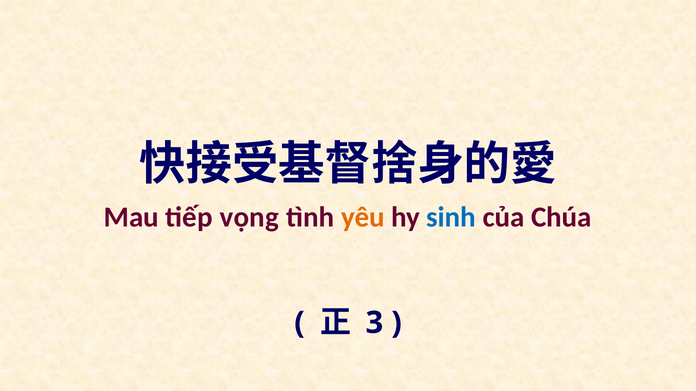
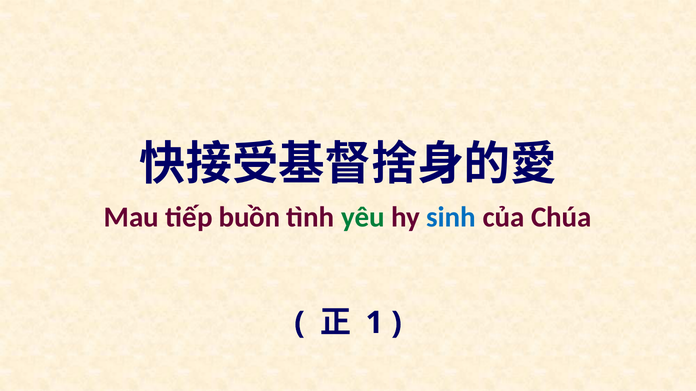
vọng: vọng -> buồn (250, 218)
yêu colour: orange -> green (363, 218)
3: 3 -> 1 (374, 323)
